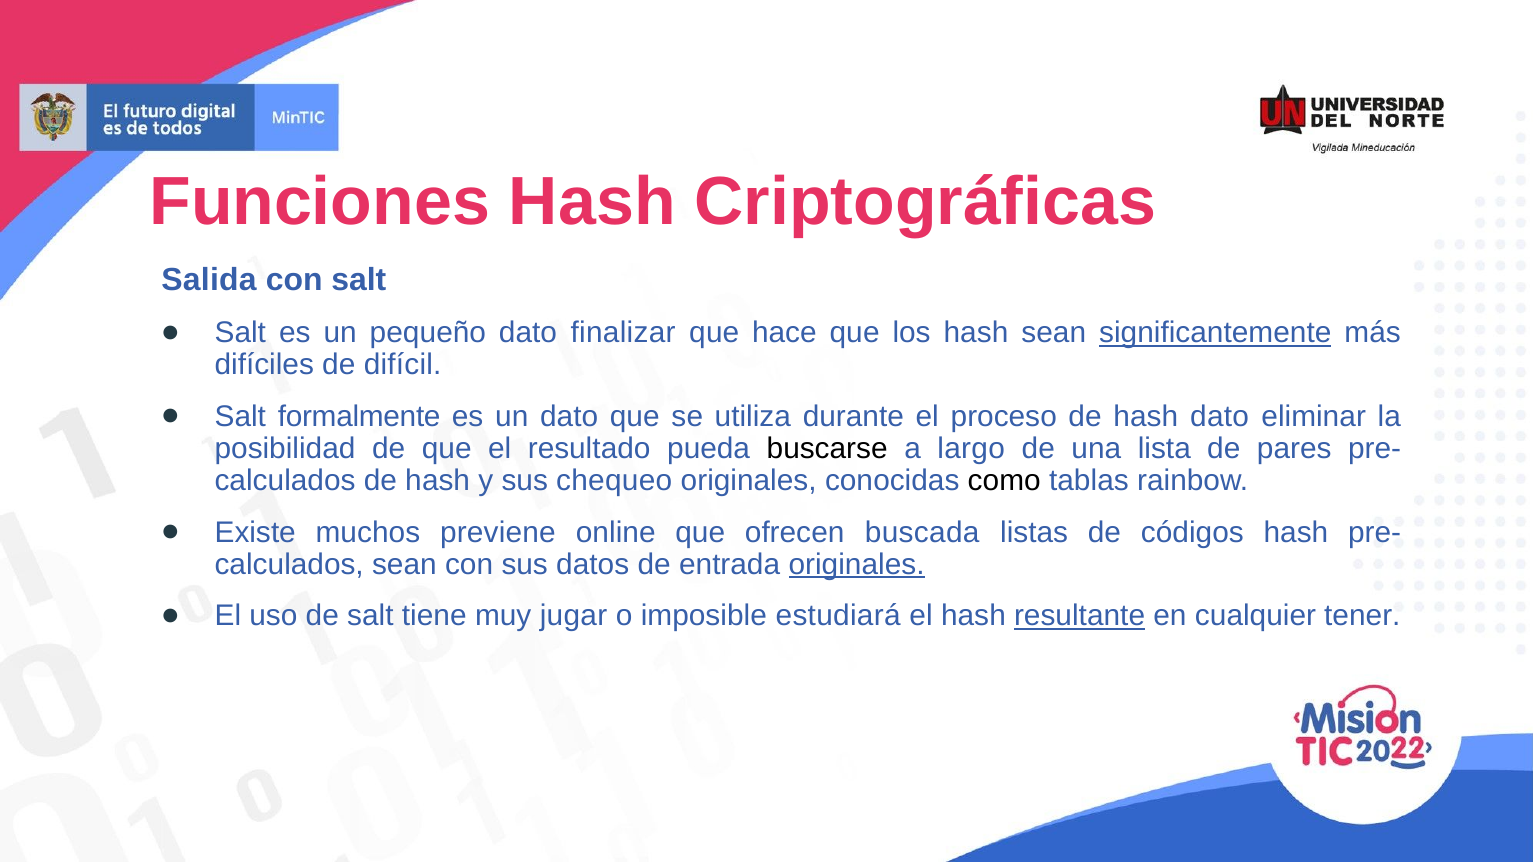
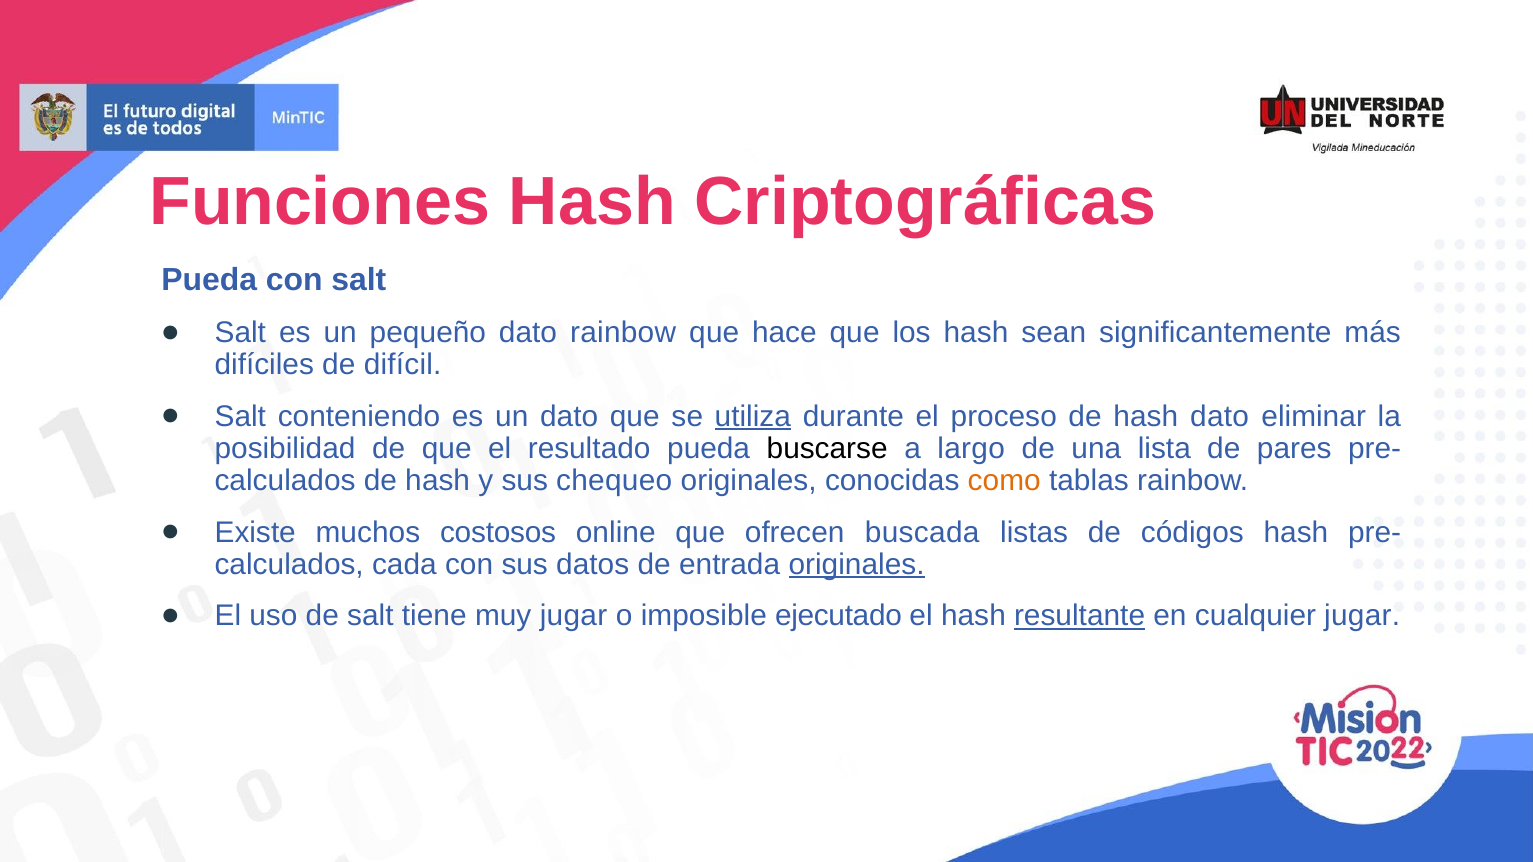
Salida: Salida -> Pueda (209, 280)
dato finalizar: finalizar -> rainbow (623, 333)
significantemente underline: present -> none (1215, 333)
formalmente: formalmente -> conteniendo (359, 417)
utiliza underline: none -> present (753, 417)
como colour: black -> orange (1004, 481)
previene: previene -> costosos (498, 533)
sean: sean -> cada (404, 565)
estudiará: estudiará -> ejecutado (838, 616)
cualquier tener: tener -> jugar (1362, 616)
